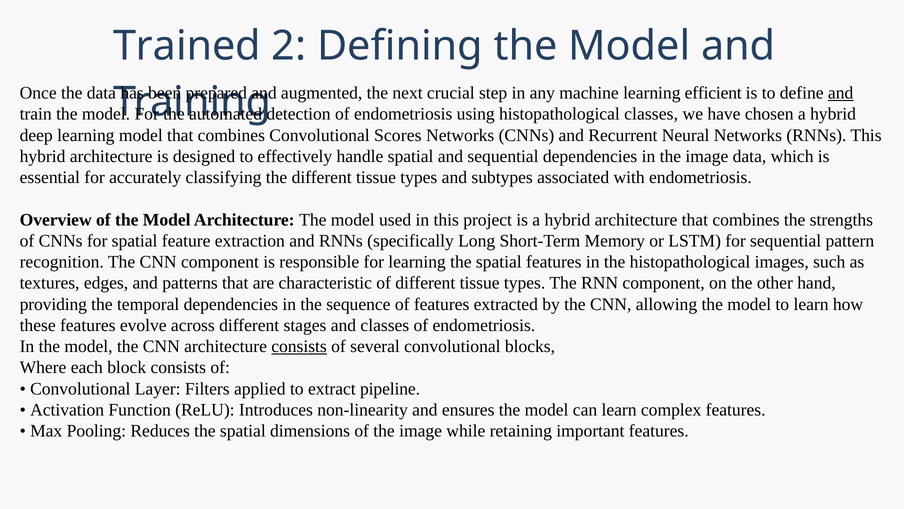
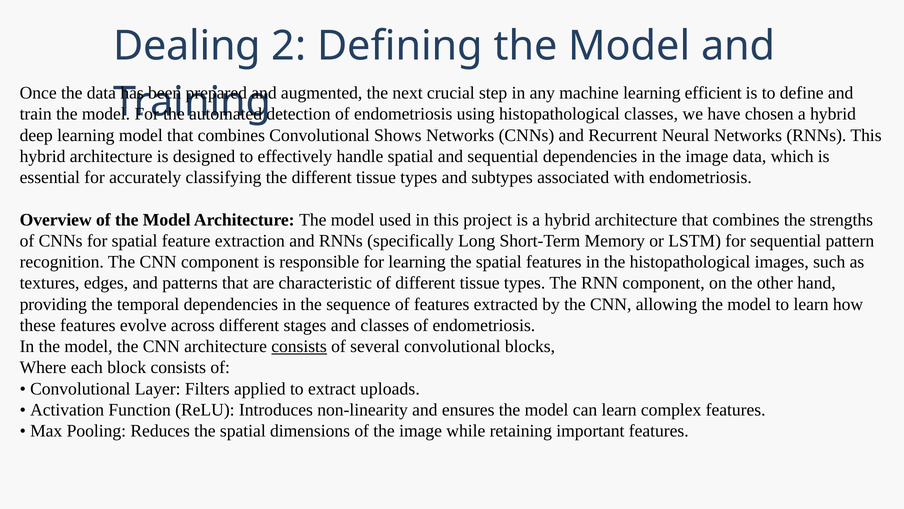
Trained: Trained -> Dealing (187, 46)
and underline: present -> none (841, 93)
Scores: Scores -> Shows (398, 135)
pipeline: pipeline -> uploads (390, 388)
